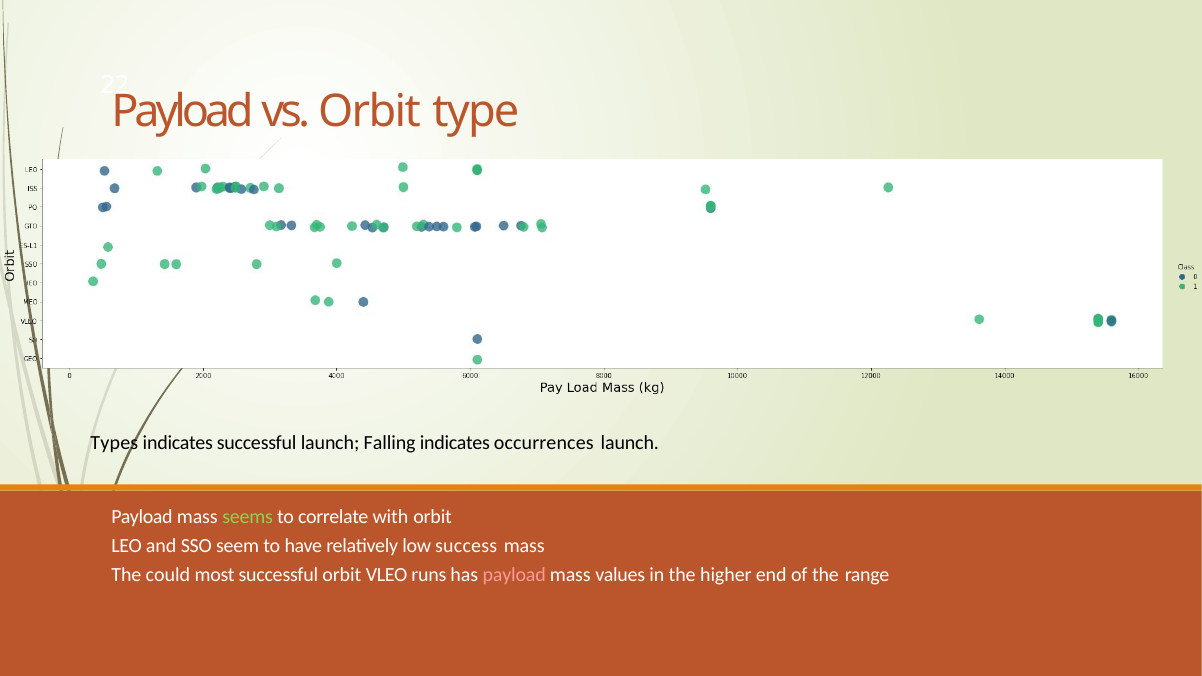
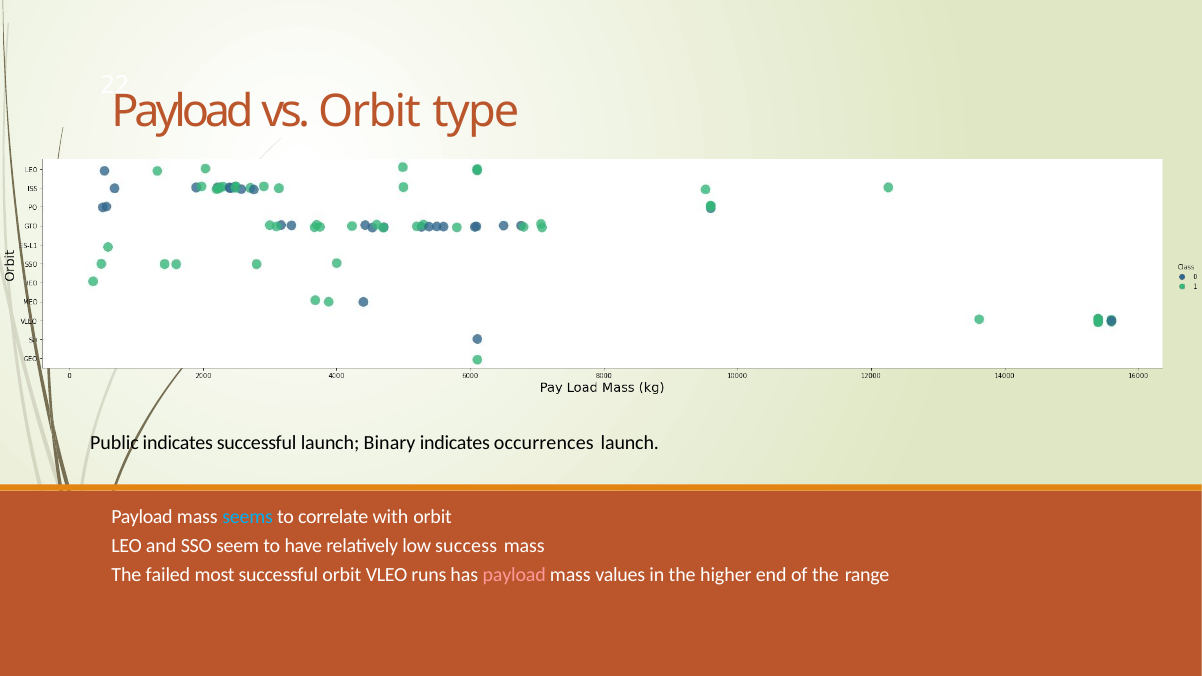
Types: Types -> Public (114, 443)
Falling: Falling -> Binary (390, 443)
seems colour: light green -> light blue (248, 517)
could: could -> failed (168, 575)
